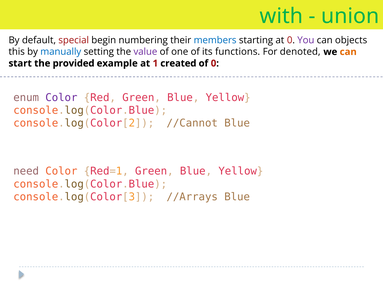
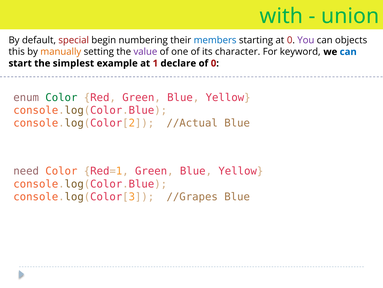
manually colour: blue -> orange (61, 52)
functions: functions -> character (238, 52)
denoted: denoted -> keyword (300, 52)
can colour: orange -> blue (348, 52)
provided: provided -> simplest (73, 63)
created: created -> declare (178, 63)
Color colour: purple -> green (61, 97)
//Cannot: //Cannot -> //Actual (192, 123)
//Arrays: //Arrays -> //Grapes (192, 196)
